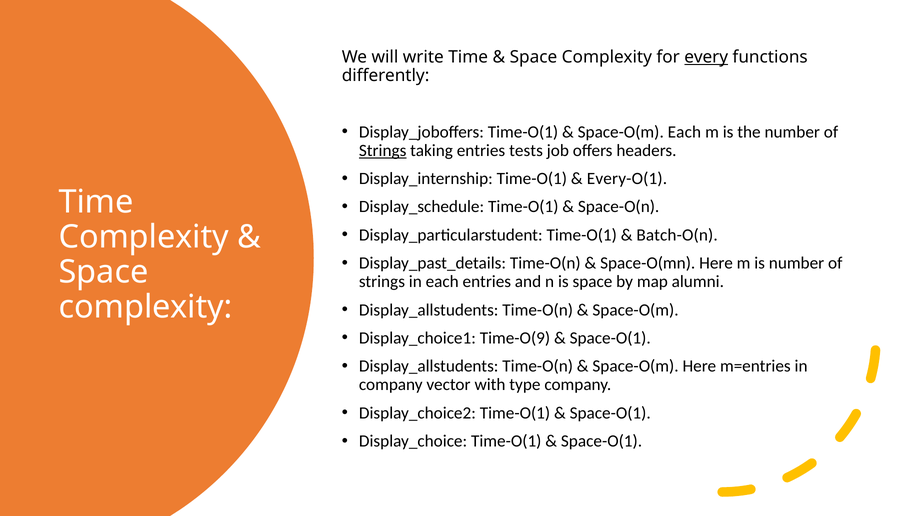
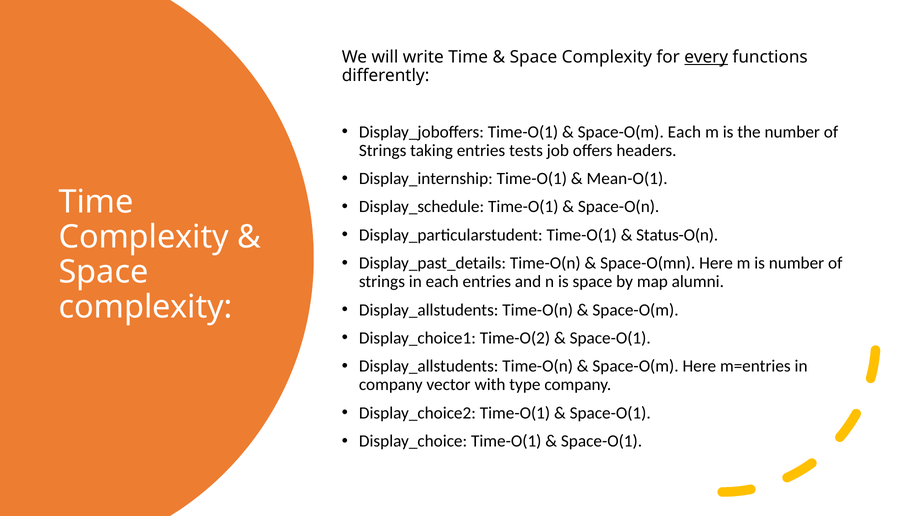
Strings underline: present -> none (383, 151)
Every-O(1: Every-O(1 -> Mean-O(1 (627, 179)
Batch-O(n: Batch-O(n -> Status-O(n (677, 235)
Time-O(9: Time-O(9 -> Time-O(2 (515, 338)
